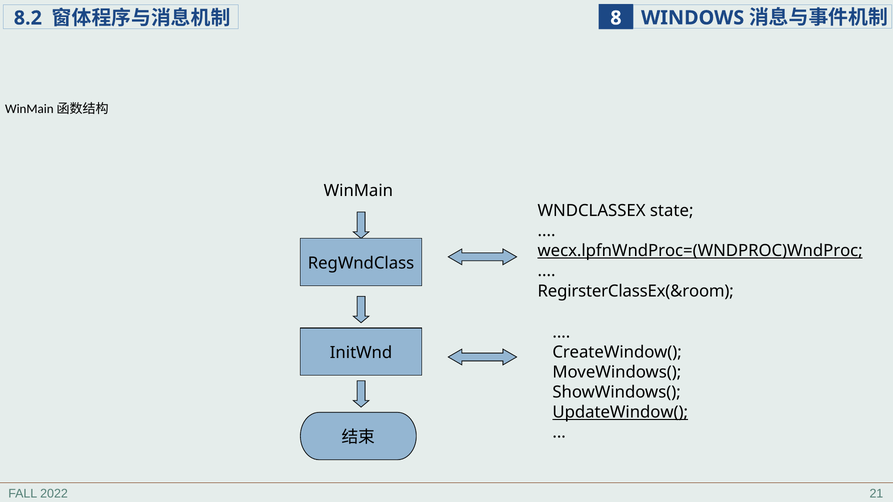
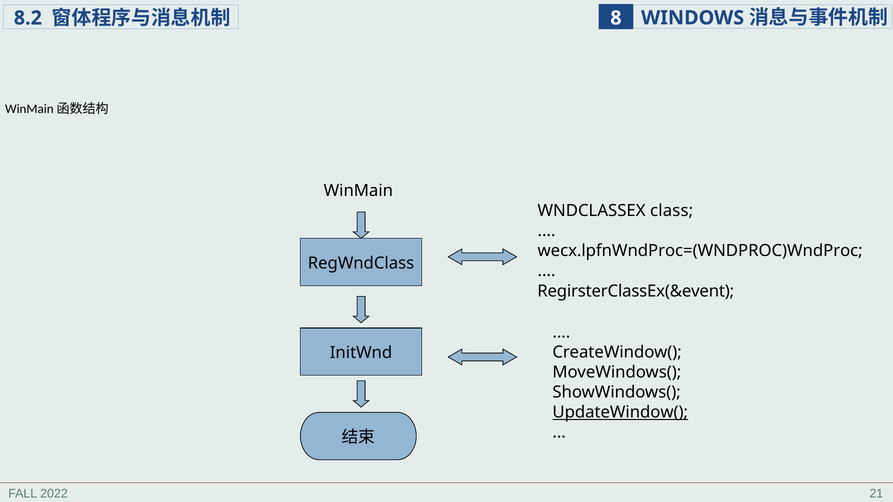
state: state -> class (672, 211)
wecx.lpfnWndProc=(WNDPROC)WndProc underline: present -> none (700, 251)
RegirsterClassEx(&room: RegirsterClassEx(&room -> RegirsterClassEx(&event (636, 291)
